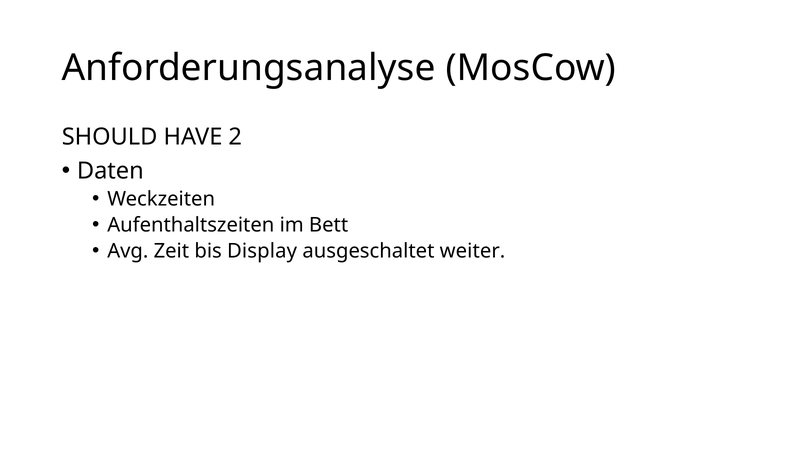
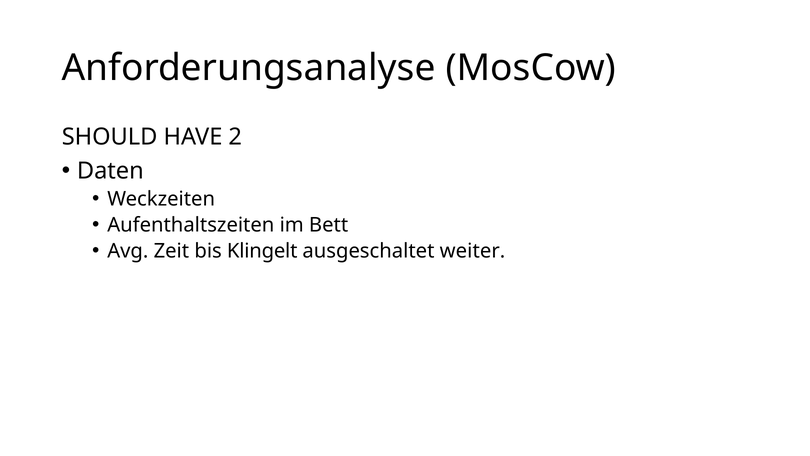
Display: Display -> Klingelt (262, 251)
